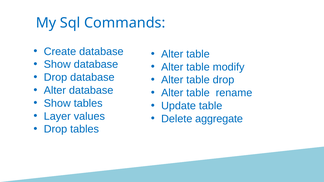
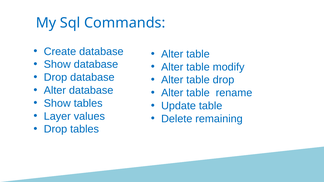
aggregate: aggregate -> remaining (219, 119)
